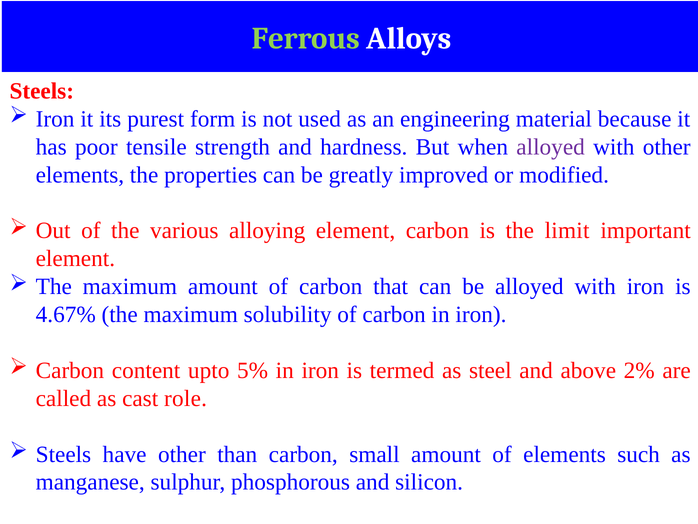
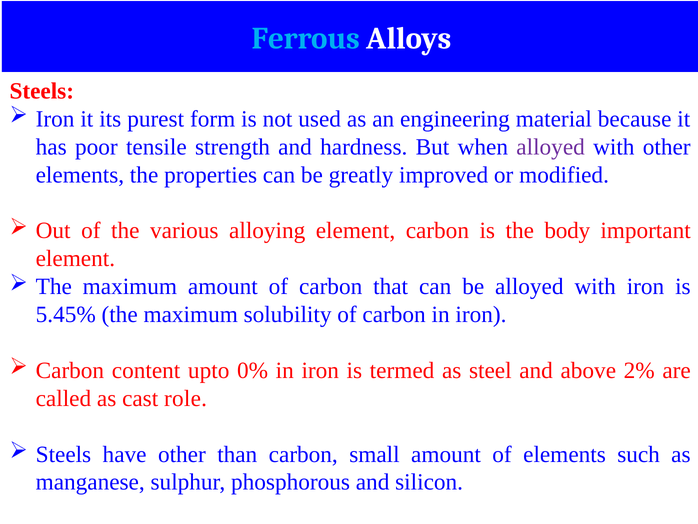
Ferrous colour: light green -> light blue (306, 39)
limit: limit -> body (567, 231)
4.67%: 4.67% -> 5.45% (66, 314)
5%: 5% -> 0% (253, 370)
